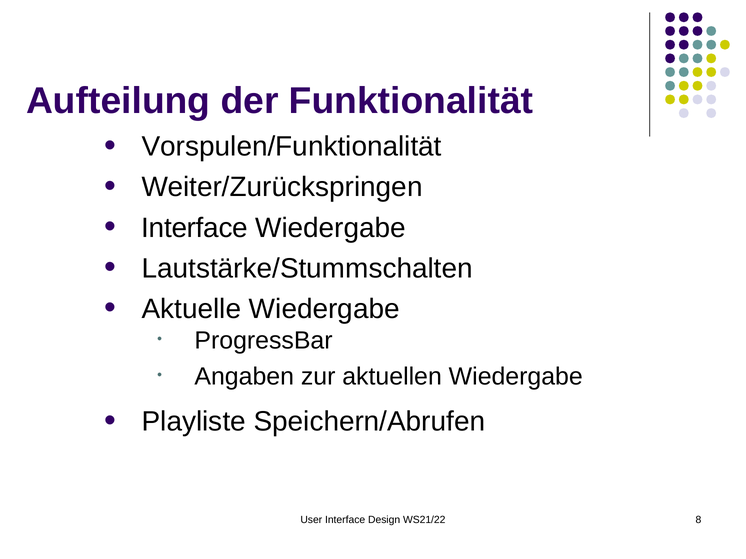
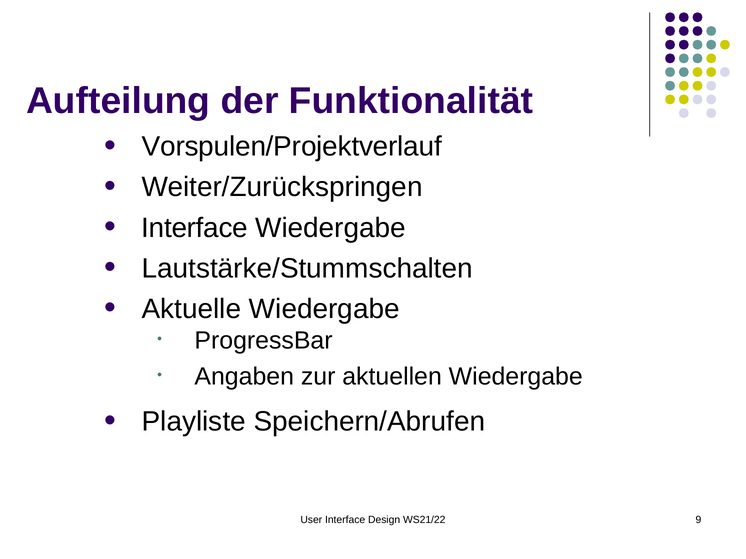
Vorspulen/Funktionalität: Vorspulen/Funktionalität -> Vorspulen/Projektverlauf (292, 147)
8: 8 -> 9 (698, 520)
